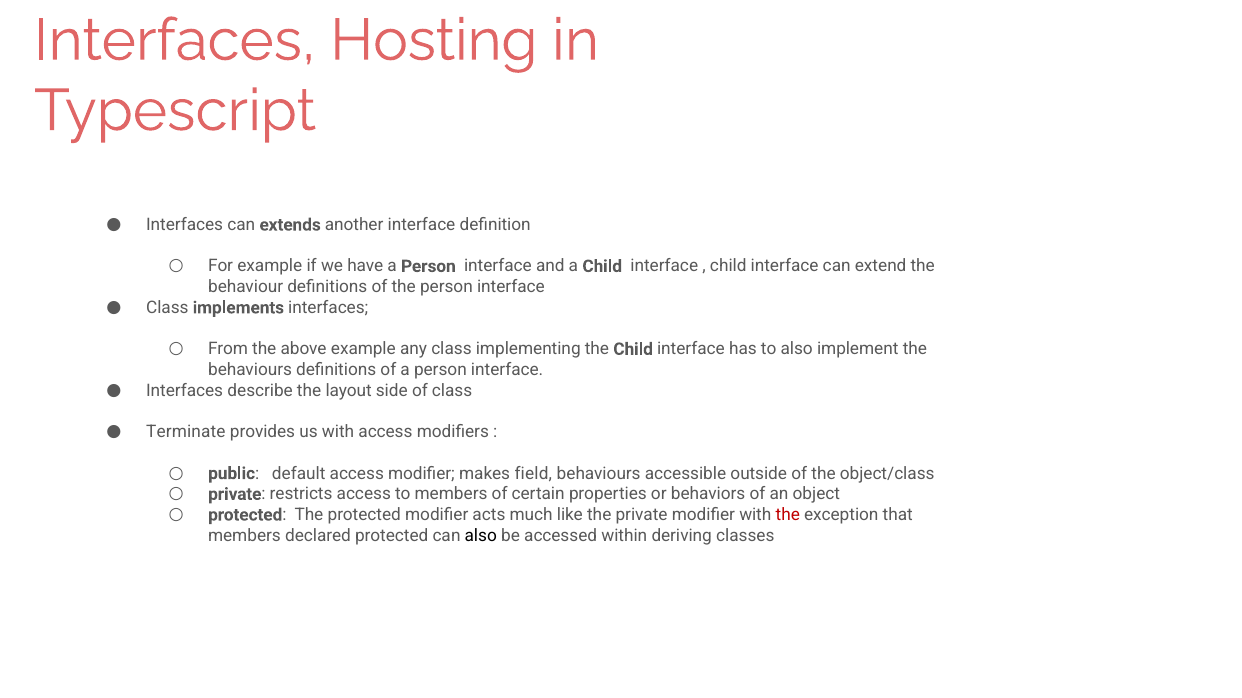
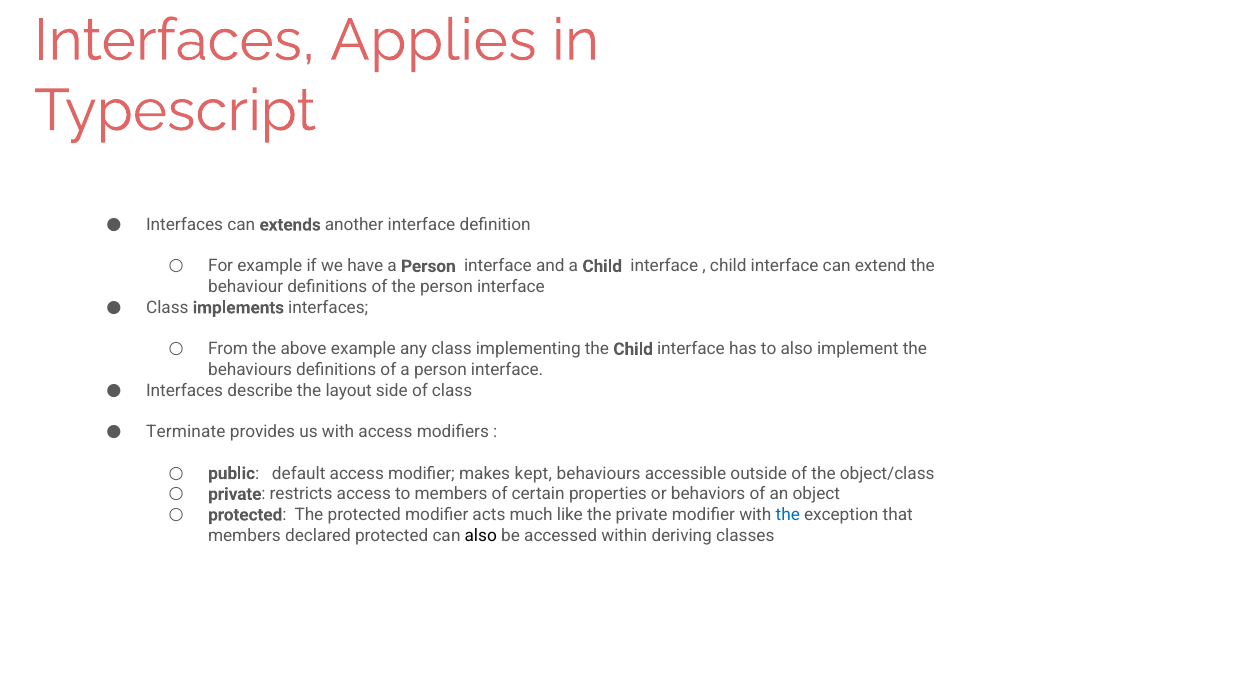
Hosting: Hosting -> Applies (433, 40)
field: field -> kept (533, 474)
the colour: red -> blue (788, 515)
